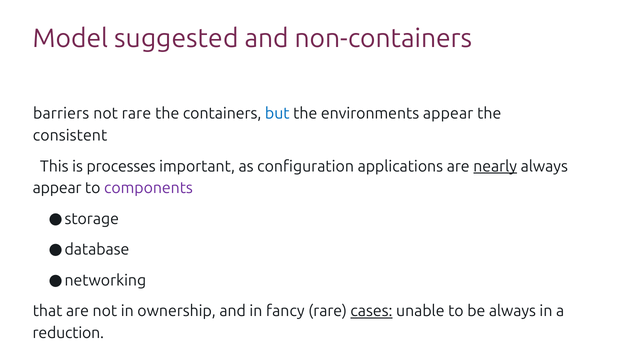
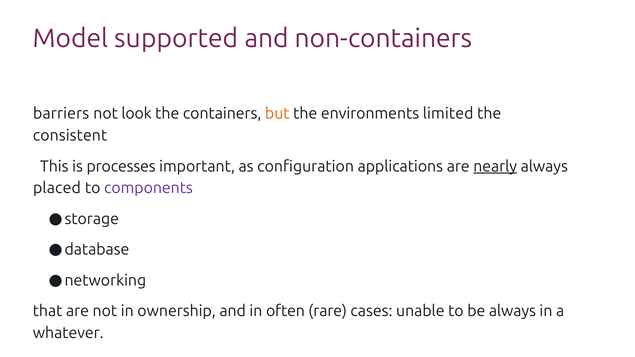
suggested: suggested -> supported (176, 38)
not rare: rare -> look (137, 114)
but colour: blue -> orange (277, 114)
environments appear: appear -> limited (448, 114)
appear: appear -> placed (57, 188)
fancy: fancy -> often (285, 311)
cases underline: present -> none (371, 311)
reduction: reduction -> whatever (68, 333)
